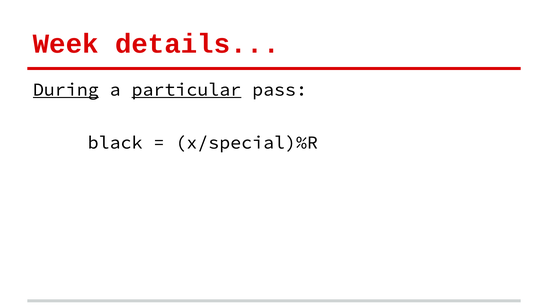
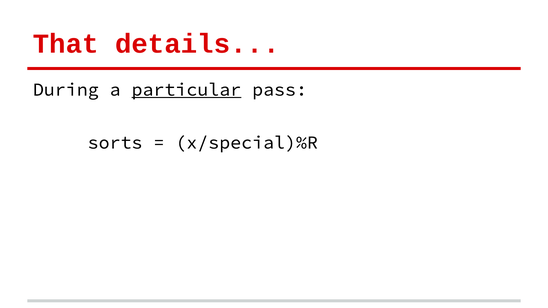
Week: Week -> That (66, 44)
During underline: present -> none (66, 90)
black: black -> sorts (115, 143)
